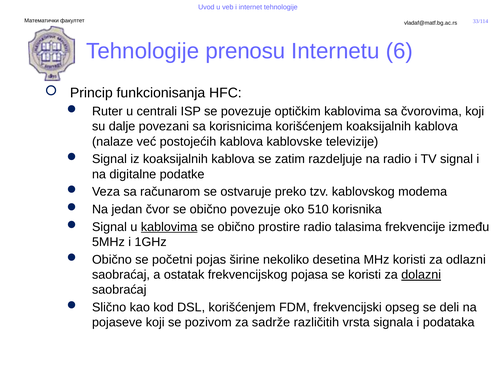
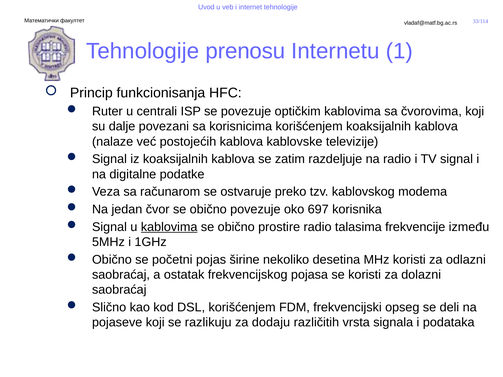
6: 6 -> 1 (399, 51)
510: 510 -> 697 (318, 210)
dolazni underline: present -> none (421, 275)
pozivom: pozivom -> razlikuju (208, 323)
sadrže: sadrže -> dodaju (271, 323)
